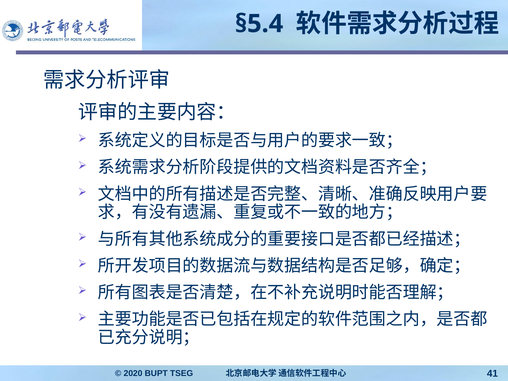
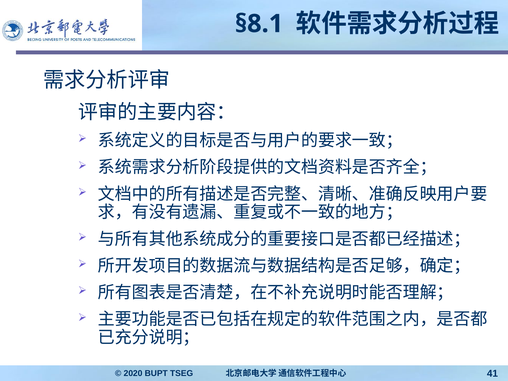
§5.4: §5.4 -> §8.1 (259, 24)
